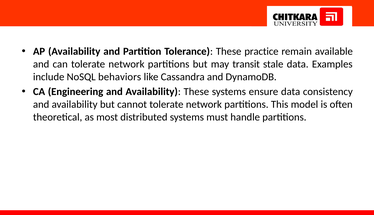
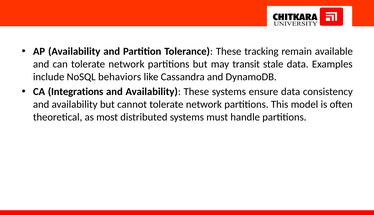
practice: practice -> tracking (261, 51)
Engineering: Engineering -> Integrations (76, 92)
